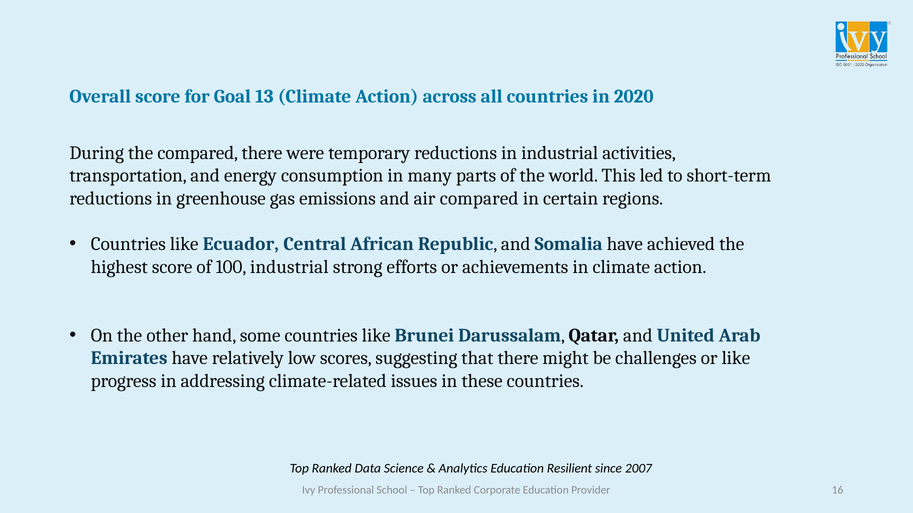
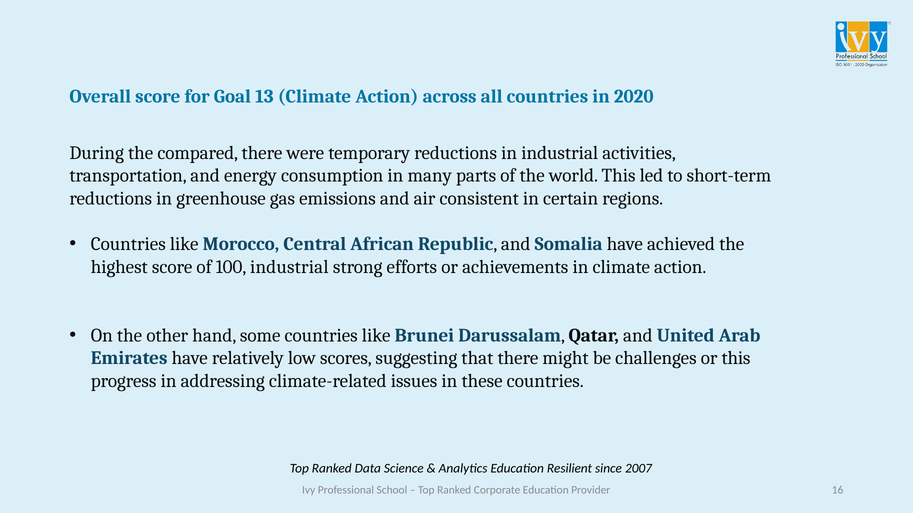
air compared: compared -> consistent (479, 199)
Ecuador: Ecuador -> Morocco (241, 244)
or like: like -> this (736, 359)
